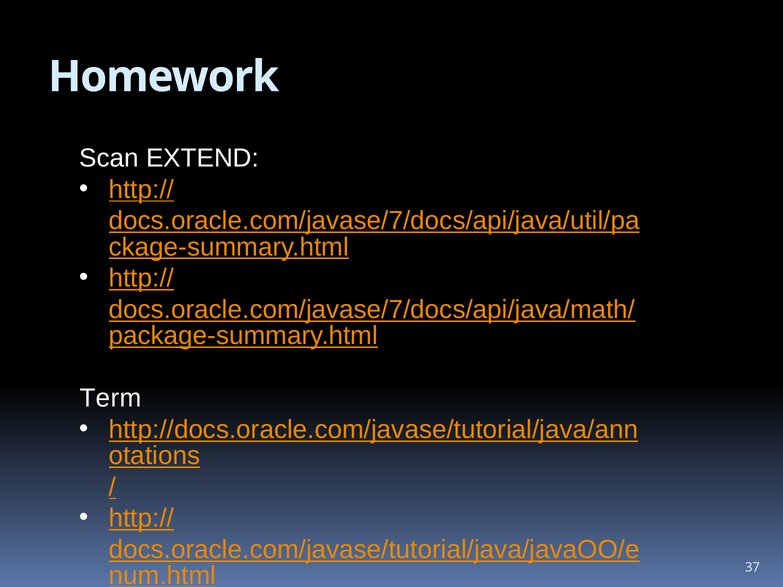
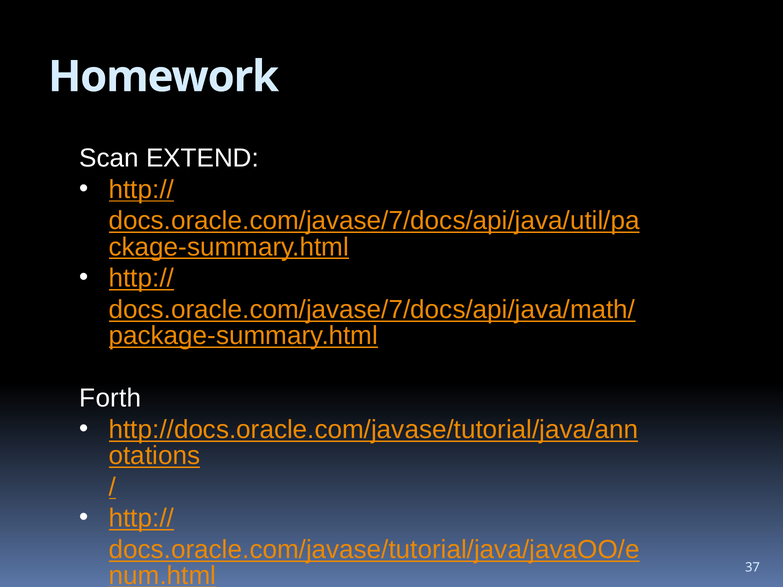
Term: Term -> Forth (110, 398)
